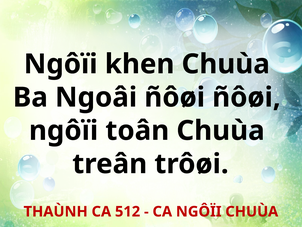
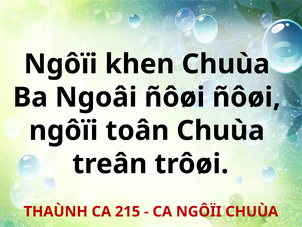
512: 512 -> 215 (128, 211)
